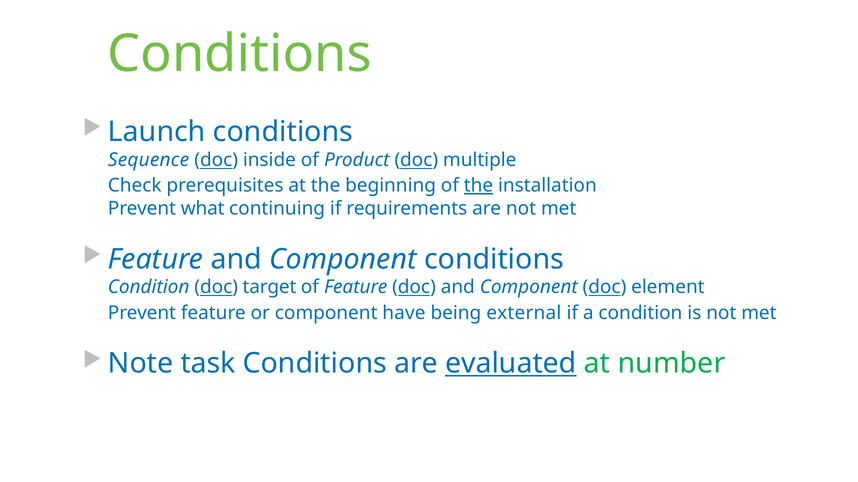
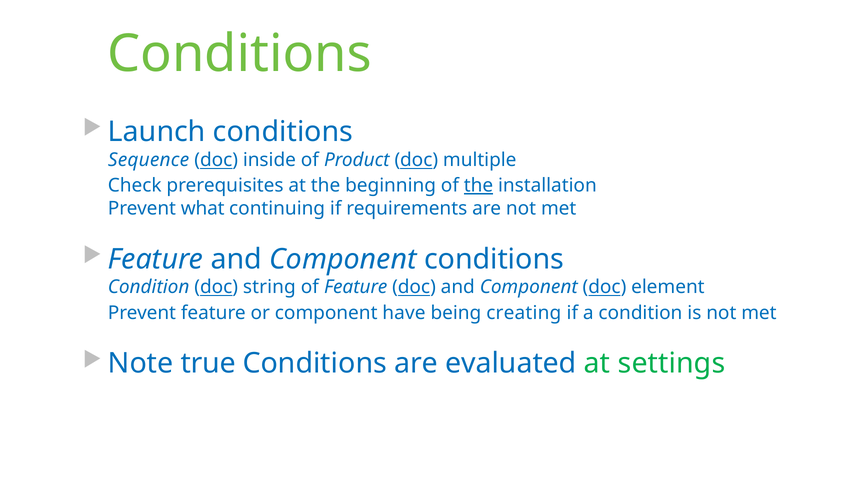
target: target -> string (269, 287)
external: external -> creating (524, 313)
task: task -> true (208, 364)
evaluated underline: present -> none (511, 364)
number: number -> settings (672, 364)
